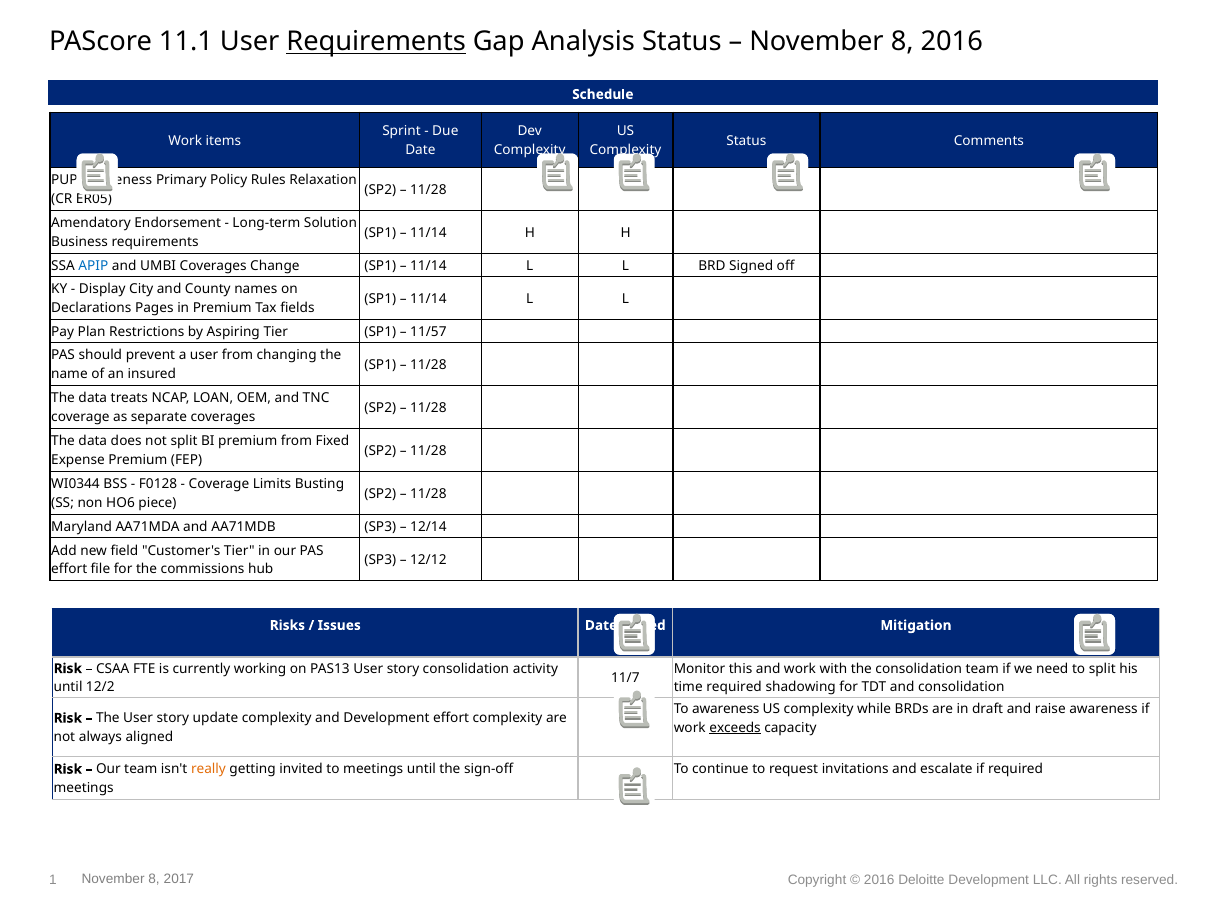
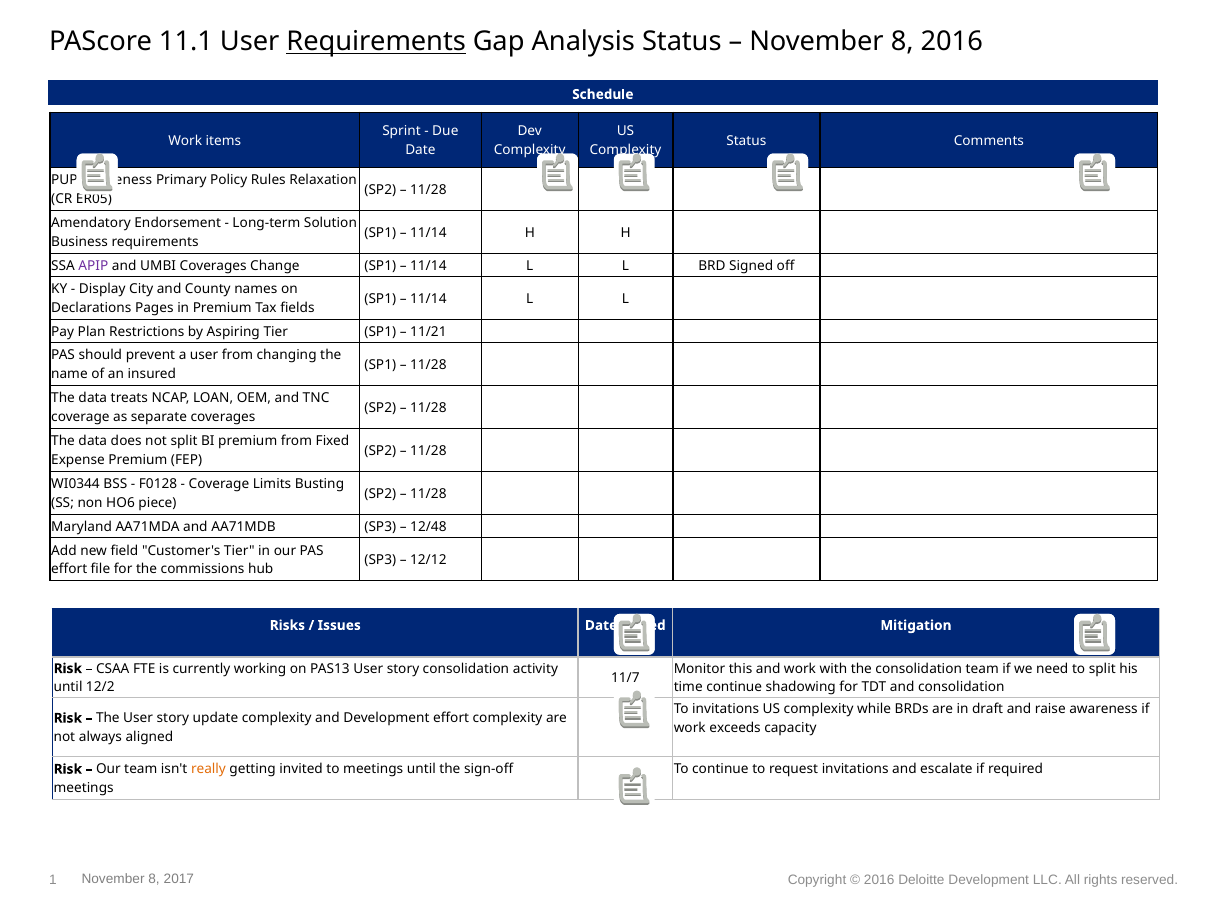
APIP colour: blue -> purple (93, 266)
11/57: 11/57 -> 11/21 (428, 332)
12/14: 12/14 -> 12/48 (428, 527)
time required: required -> continue (734, 687)
To awareness: awareness -> invitations (726, 709)
exceeds underline: present -> none (735, 728)
